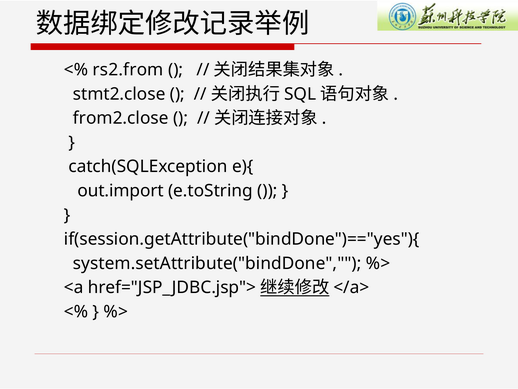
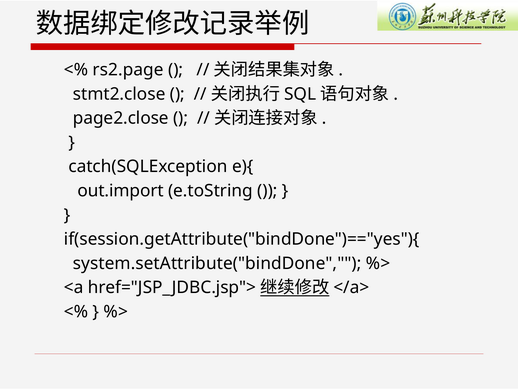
rs2.from: rs2.from -> rs2.page (128, 70)
from2.close: from2.close -> page2.close (121, 118)
